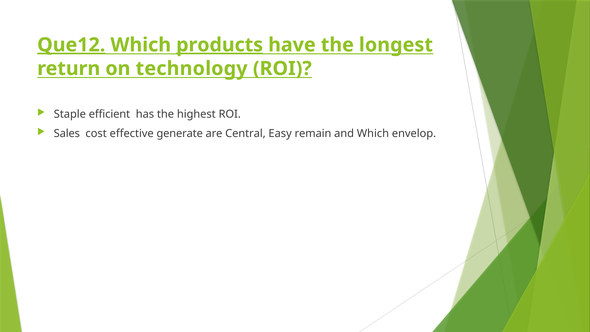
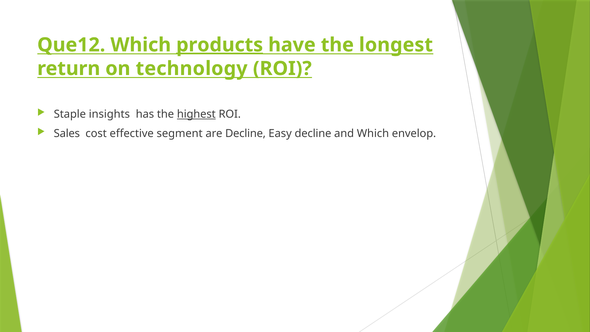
Que12 underline: present -> none (71, 45)
efficient: efficient -> insights (109, 114)
highest underline: none -> present (196, 114)
generate: generate -> segment (180, 134)
are Central: Central -> Decline (245, 134)
Easy remain: remain -> decline (313, 134)
